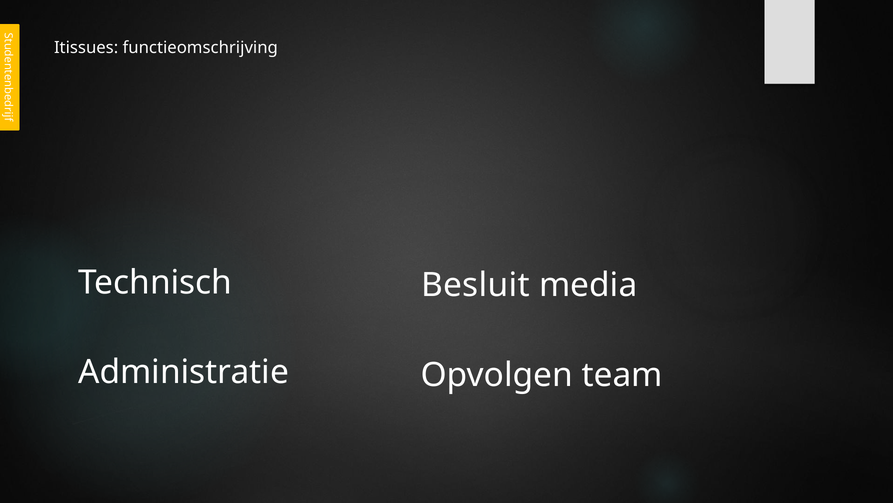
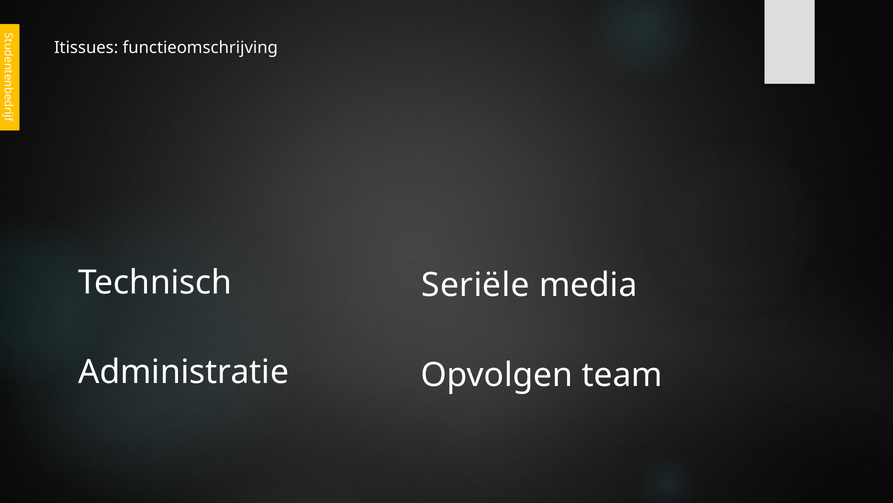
Besluit: Besluit -> Seriële (475, 285)
